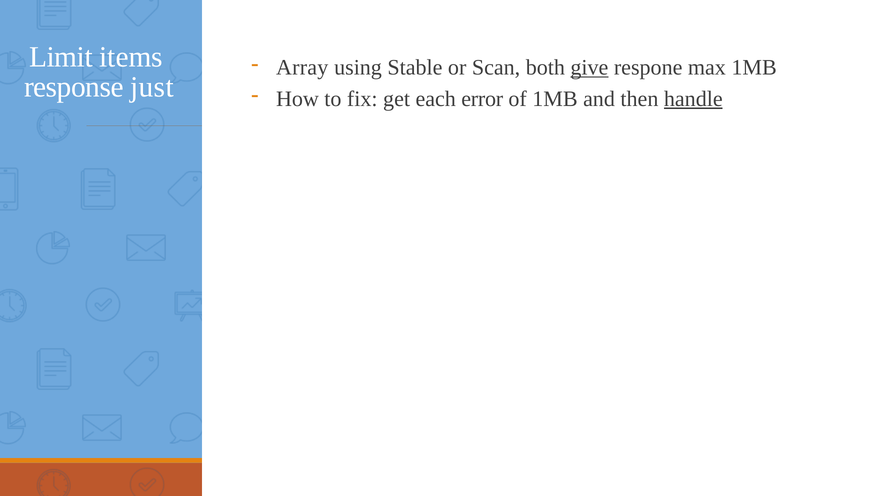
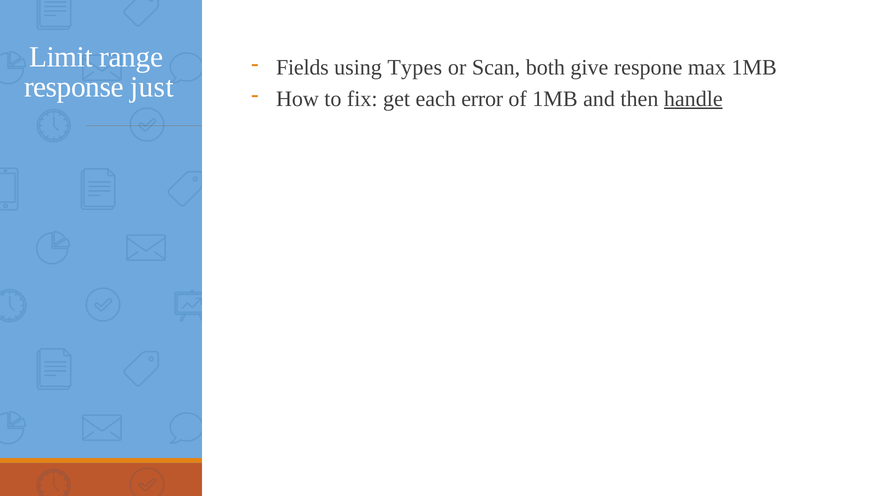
items: items -> range (131, 57)
Array: Array -> Fields (302, 68)
Stable: Stable -> Types (415, 68)
give underline: present -> none (589, 68)
